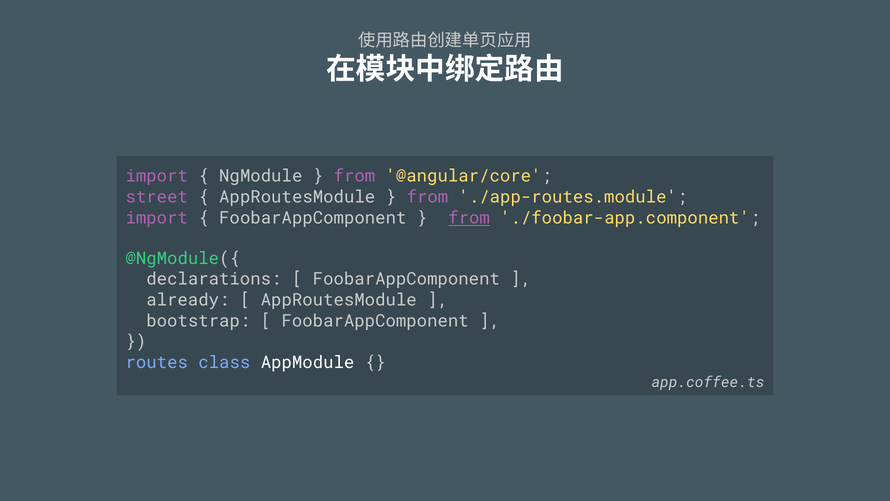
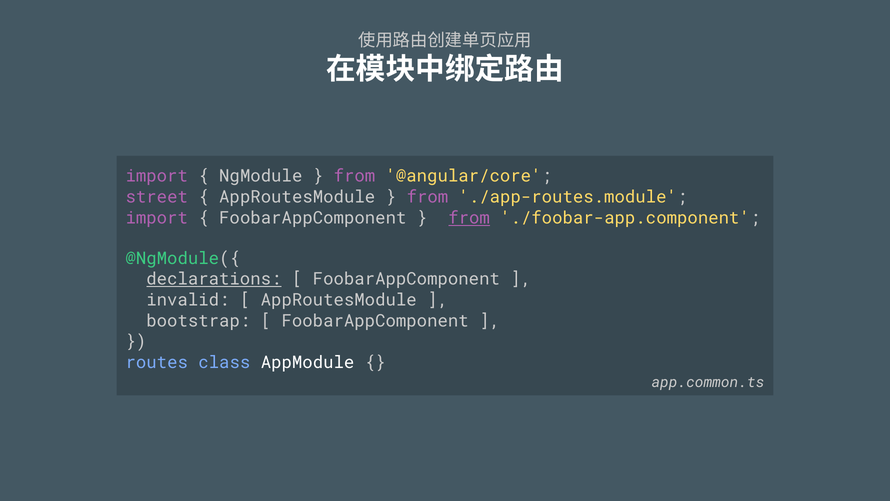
declarations underline: none -> present (214, 279)
already: already -> invalid (188, 300)
app.coffee.ts: app.coffee.ts -> app.common.ts (708, 382)
